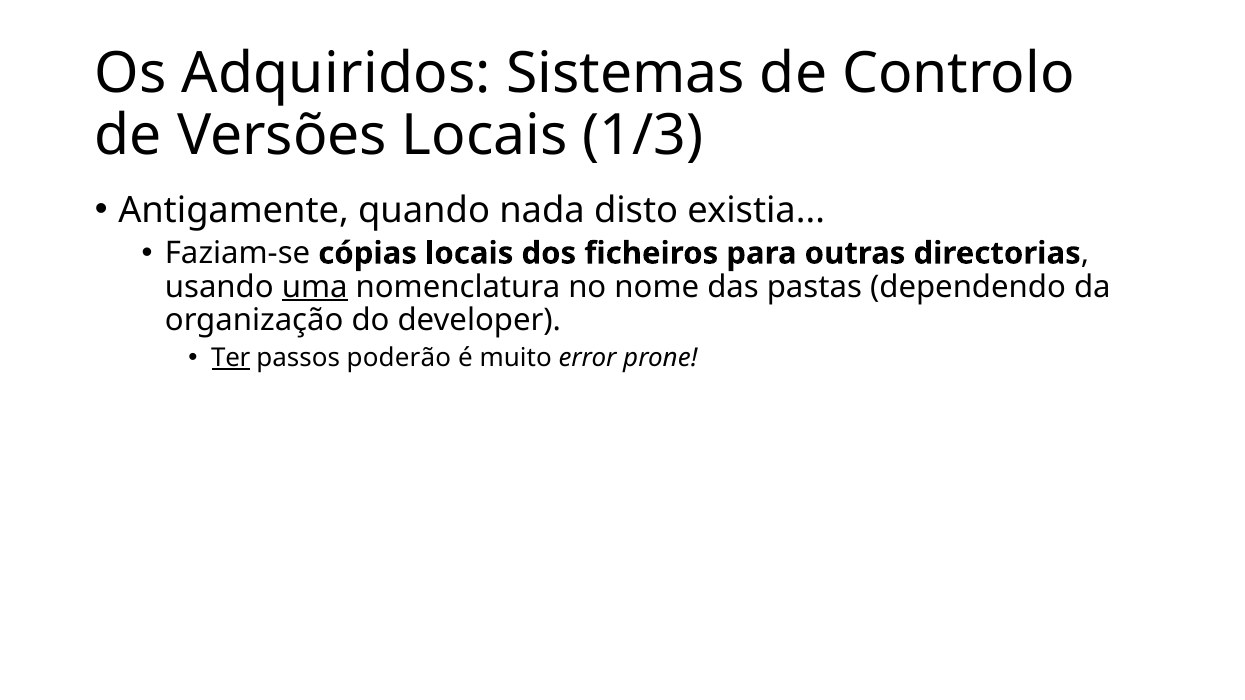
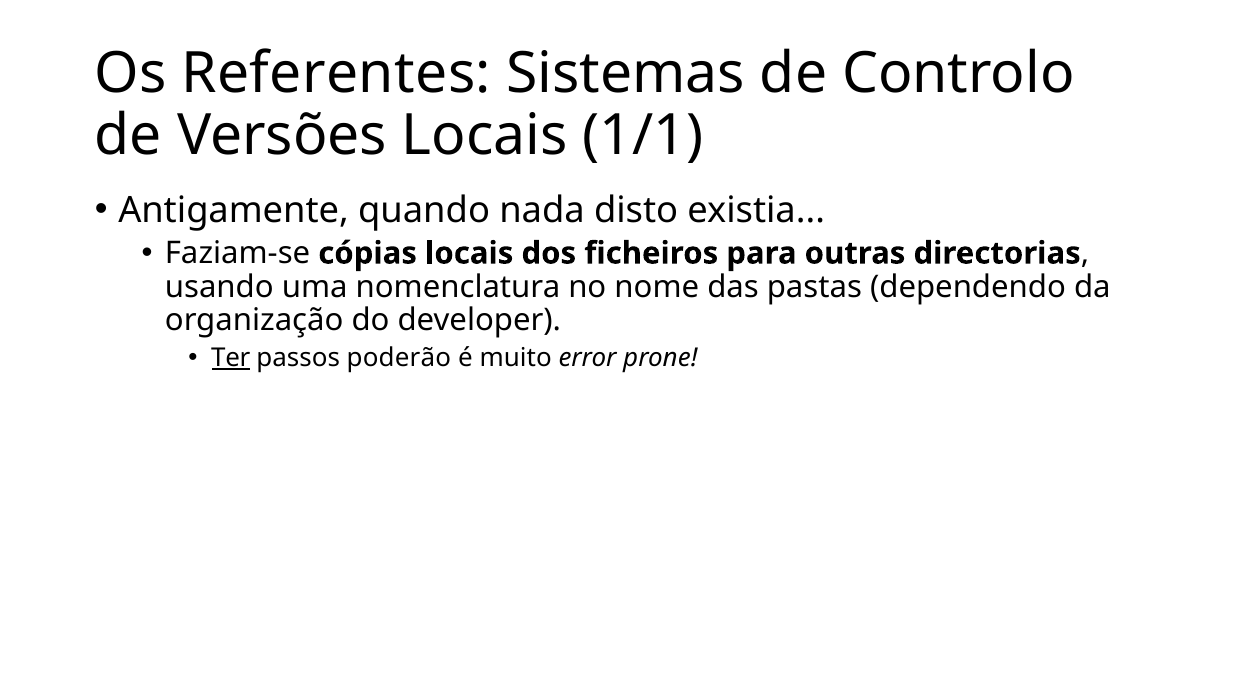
Adquiridos: Adquiridos -> Referentes (336, 74)
1/3: 1/3 -> 1/1 (643, 135)
uma underline: present -> none (315, 287)
